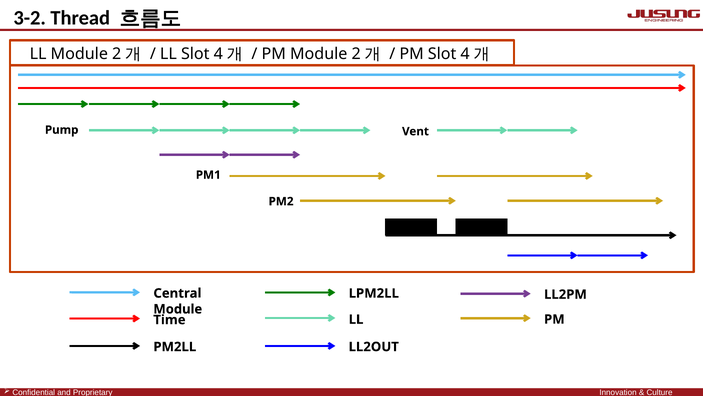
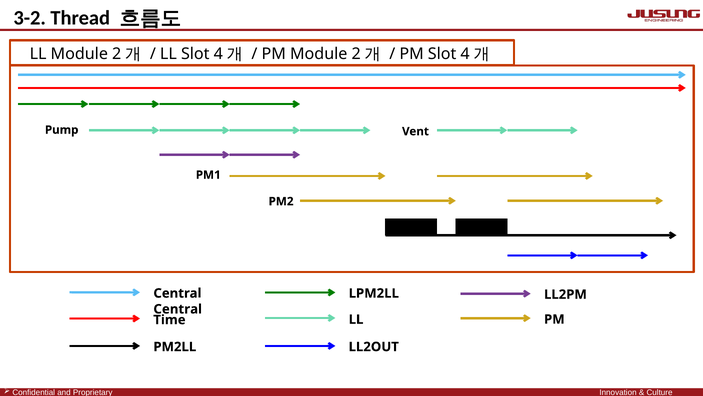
Module: Module -> Central (178, 309)
